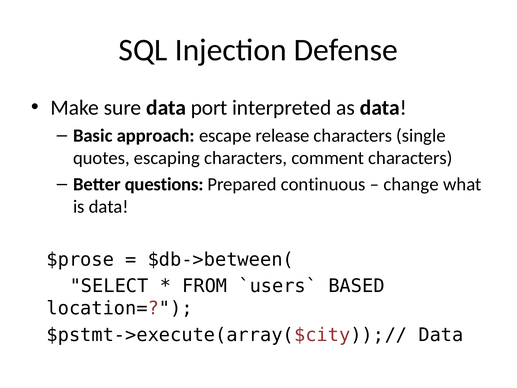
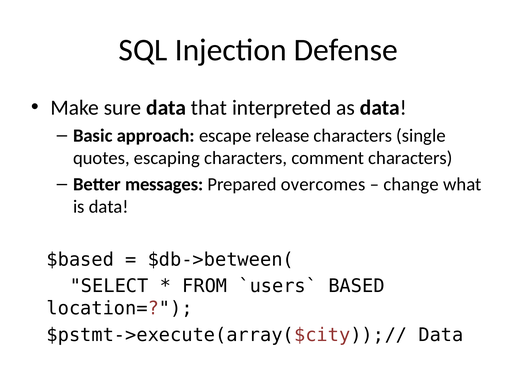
port: port -> that (209, 107)
questions: questions -> messages (164, 184)
continuous: continuous -> overcomes (323, 184)
$prose: $prose -> $based (80, 259)
